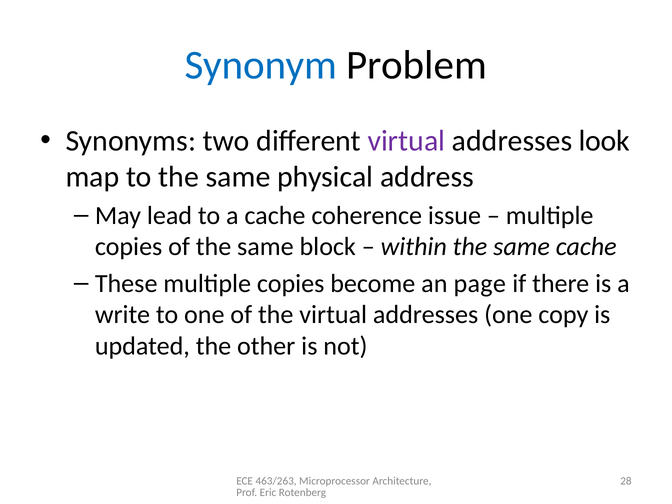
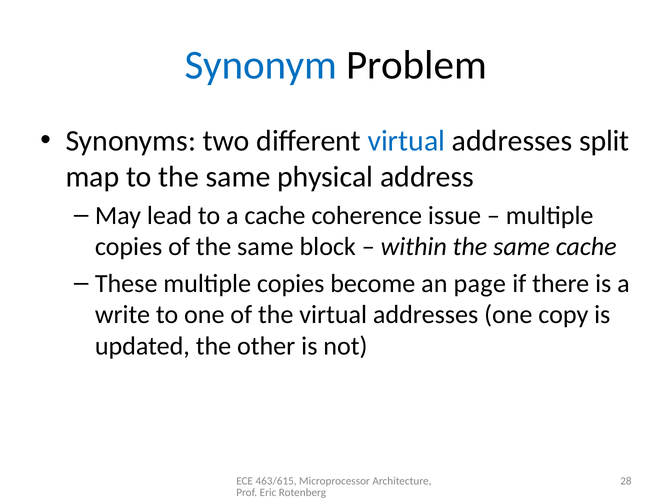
virtual colour: purple -> blue (406, 141)
look: look -> split (604, 141)
463/263: 463/263 -> 463/615 (276, 481)
